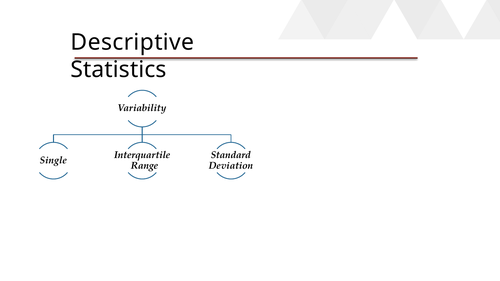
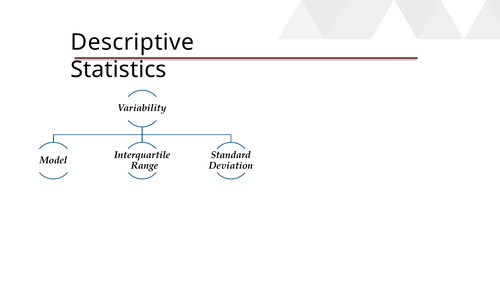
Single: Single -> Model (53, 160)
